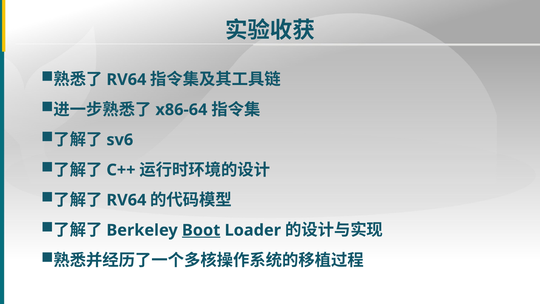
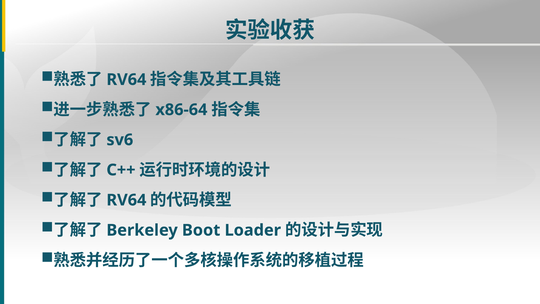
Boot underline: present -> none (201, 230)
